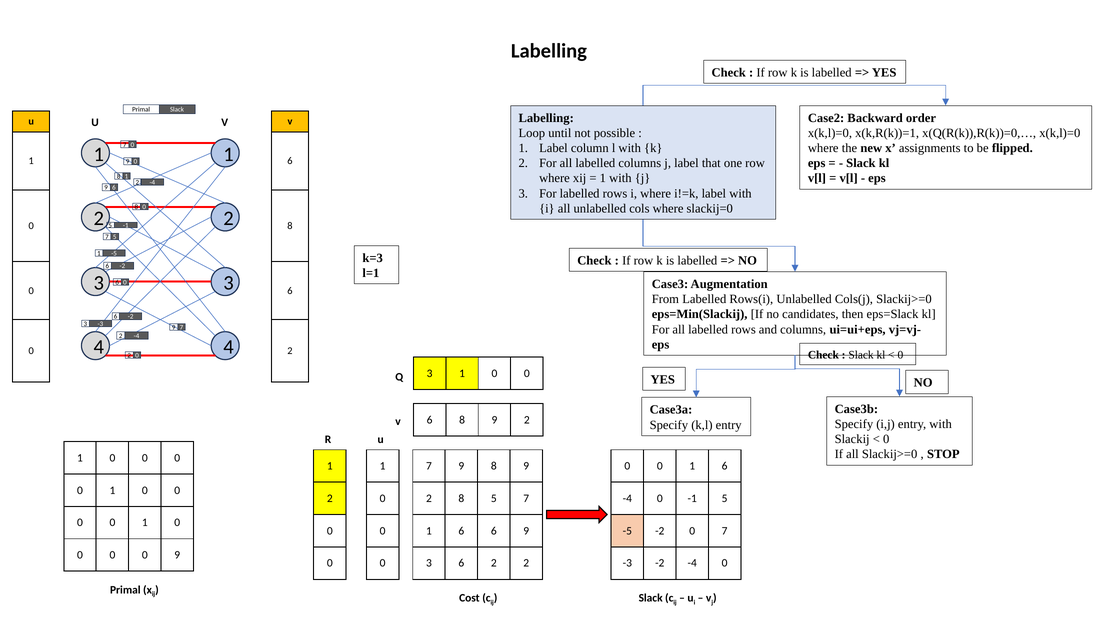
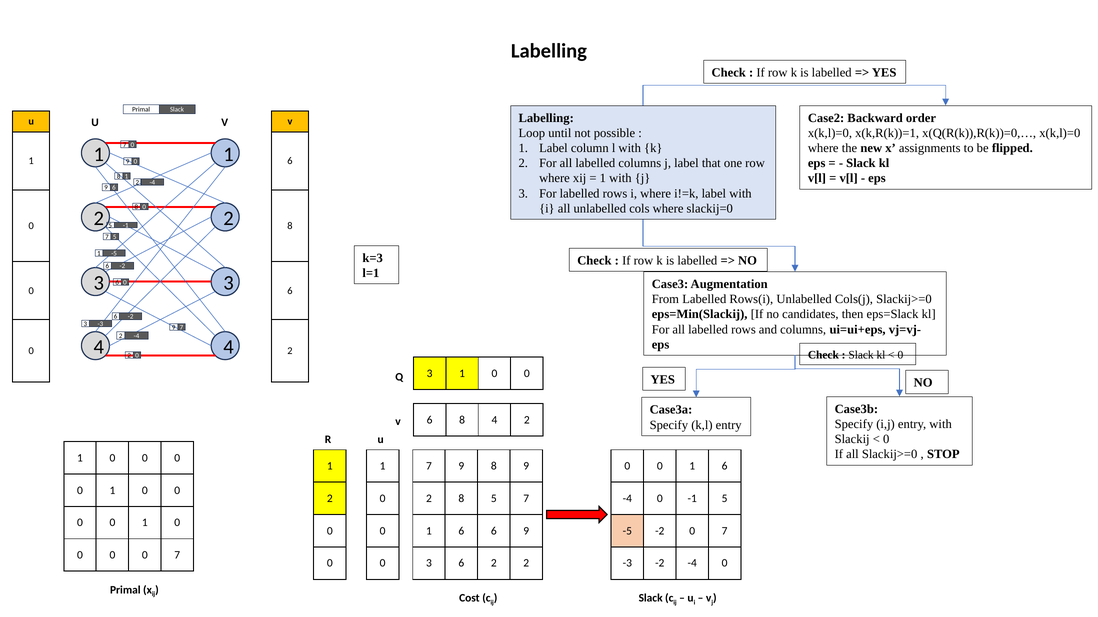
6 8 9: 9 -> 4 (494, 420)
0 0 9: 9 -> 7 (177, 556)
